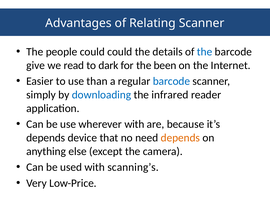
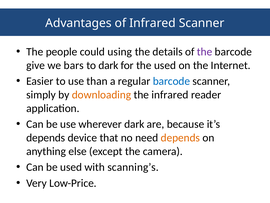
of Relating: Relating -> Infrared (153, 23)
could could: could -> using (120, 52)
the colour: blue -> purple (205, 52)
read: read -> bars (74, 65)
the been: been -> used (165, 65)
downloading colour: blue -> orange (101, 95)
wherever with: with -> dark (134, 124)
